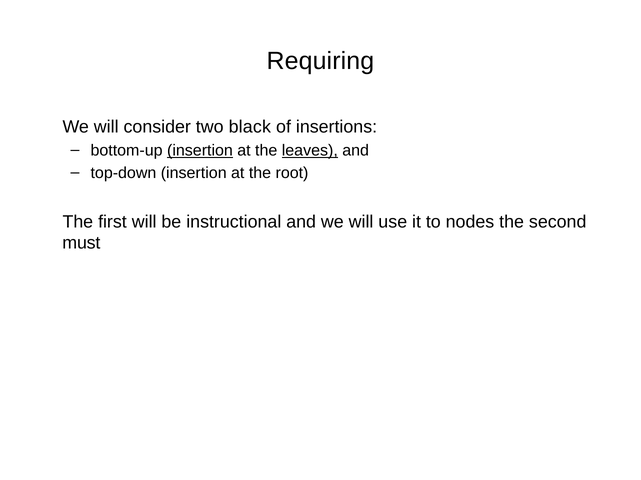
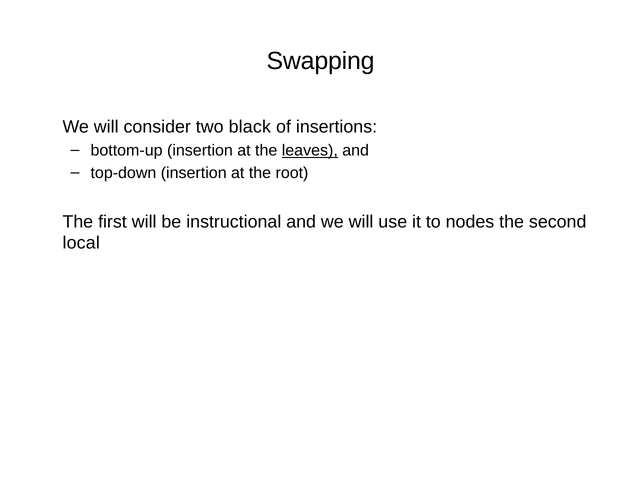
Requiring: Requiring -> Swapping (321, 61)
insertion underline: present -> none (200, 151)
must: must -> local (81, 243)
